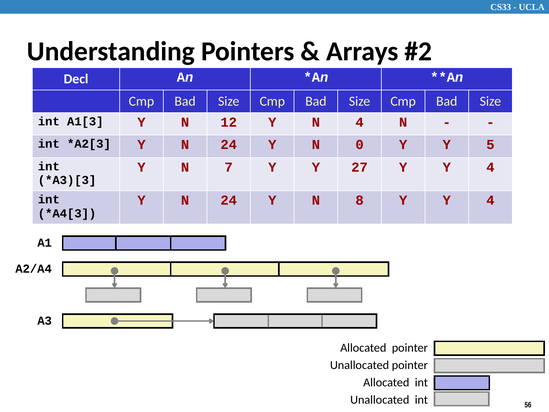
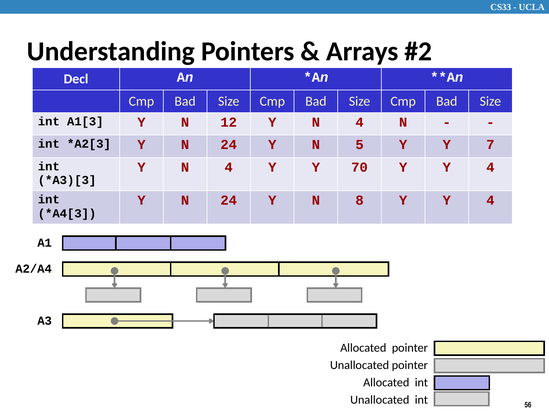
0: 0 -> 5 (360, 145)
5: 5 -> 7 (490, 145)
7: 7 -> 4 (229, 167)
27: 27 -> 70 (360, 167)
